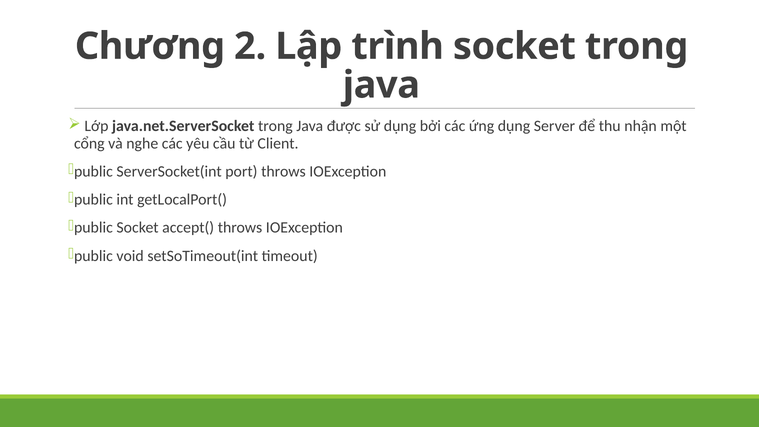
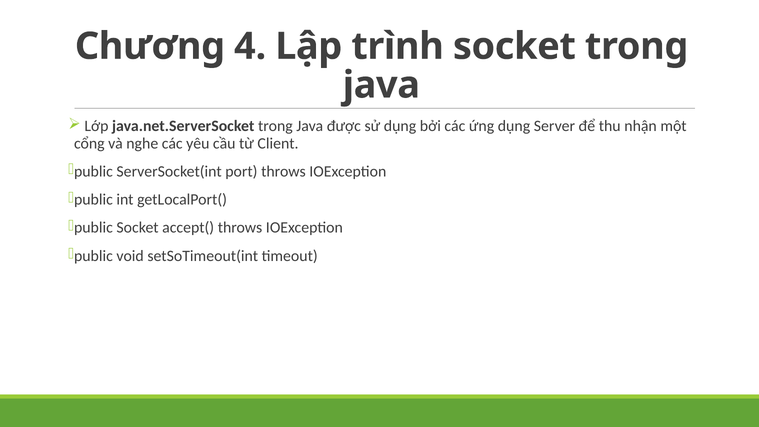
2: 2 -> 4 (250, 46)
